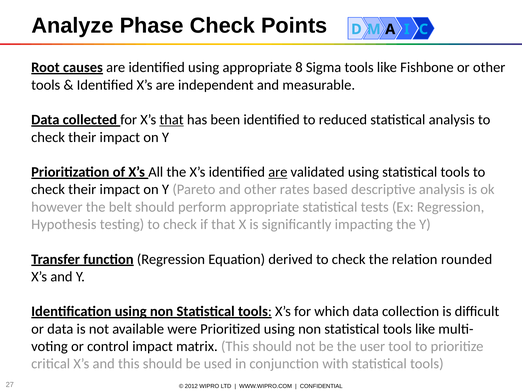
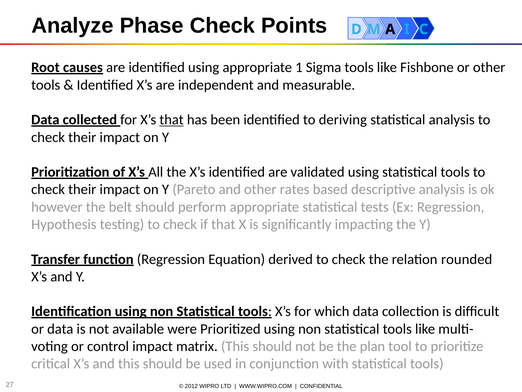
8: 8 -> 1 (299, 67)
reduced: reduced -> deriving (343, 120)
are underline: present -> none (278, 172)
user: user -> plan (372, 346)
